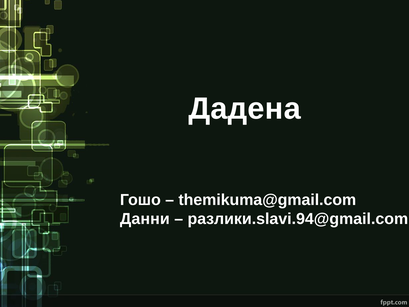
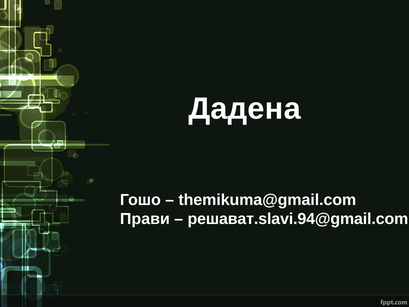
Данни: Данни -> Прави (145, 219)
разлики.slavi.94@gmail.com: разлики.slavi.94@gmail.com -> решават.slavi.94@gmail.com (298, 219)
